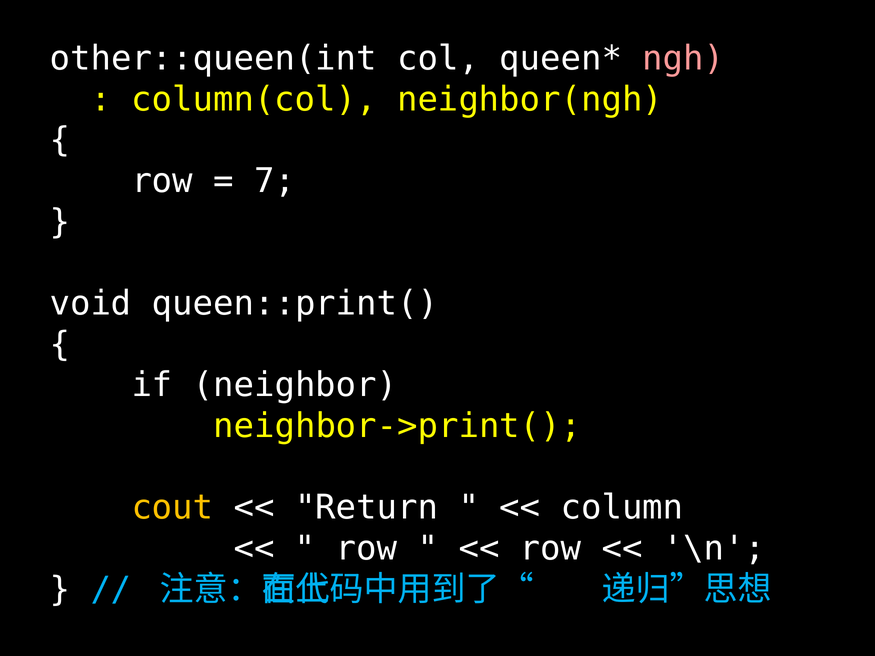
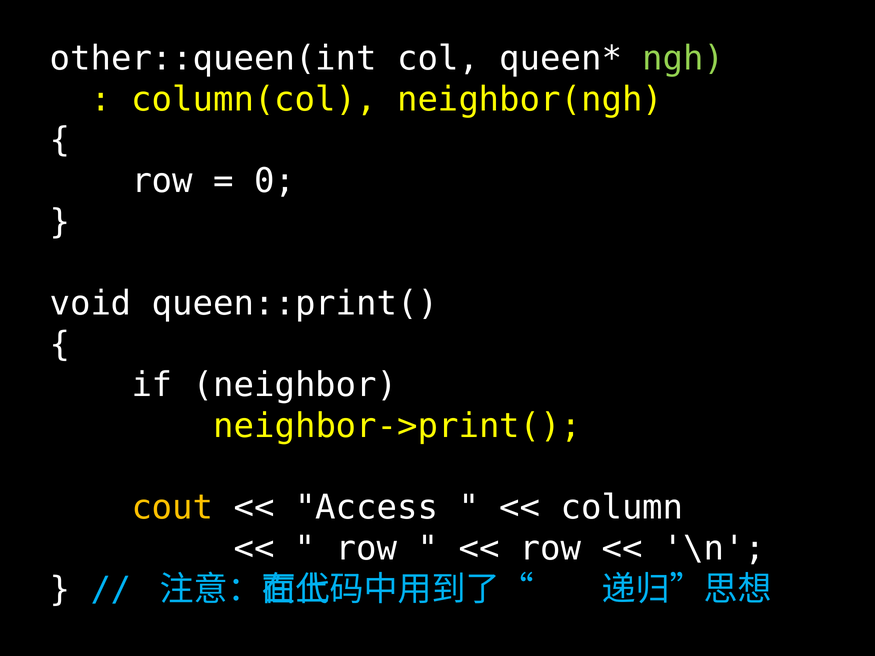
ngh colour: pink -> light green (683, 58)
7: 7 -> 0 (275, 181)
Return: Return -> Access (367, 508)
